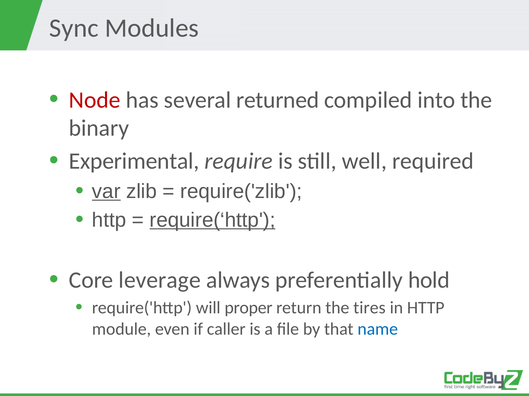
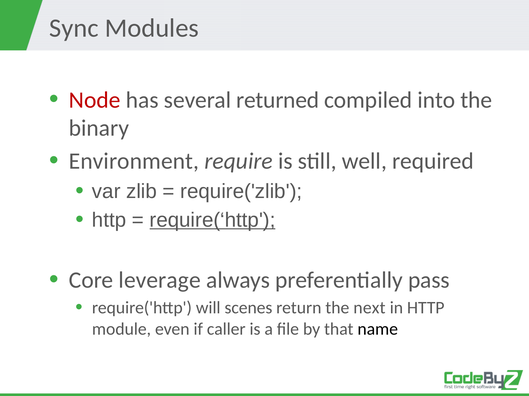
Experimental: Experimental -> Environment (134, 161)
var underline: present -> none (106, 192)
hold: hold -> pass (429, 281)
proper: proper -> scenes (248, 308)
tires: tires -> next (369, 308)
name colour: blue -> black (378, 330)
